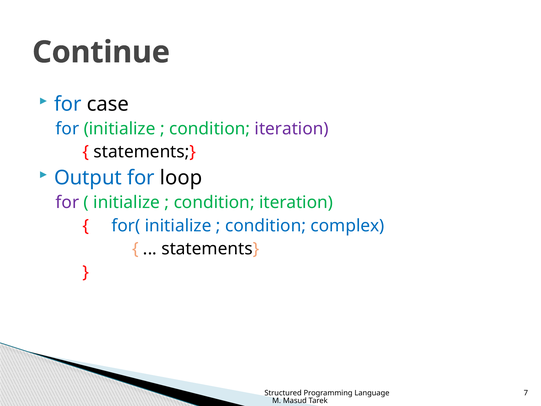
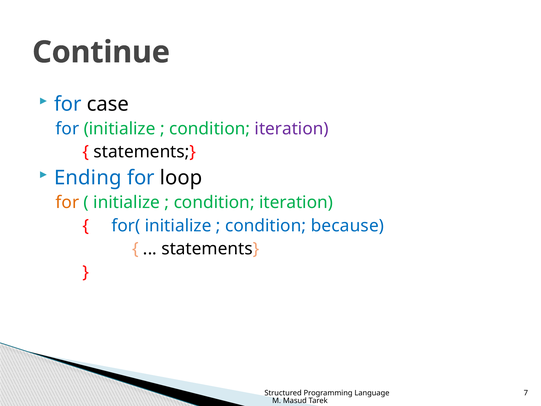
Output: Output -> Ending (88, 178)
for colour: purple -> orange (67, 202)
complex: complex -> because (347, 226)
